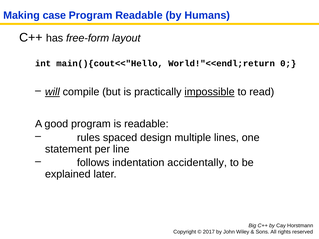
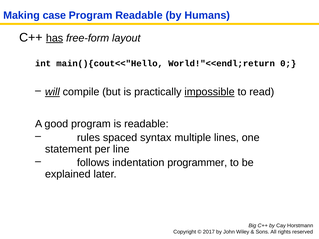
has underline: none -> present (55, 38)
design: design -> syntax (156, 138)
accidentally: accidentally -> programmer (197, 163)
